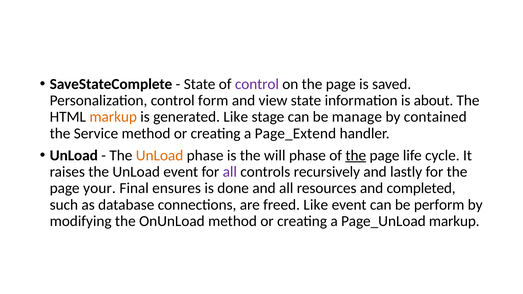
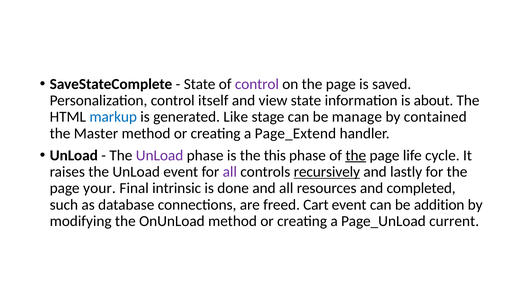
form: form -> itself (213, 101)
markup colour: orange -> blue (113, 117)
Service: Service -> Master (96, 134)
UnLoad colour: orange -> purple (160, 155)
will: will -> this (275, 155)
recursively underline: none -> present (327, 172)
ensures: ensures -> intrinsic (177, 188)
freed Like: Like -> Cart (316, 205)
perform: perform -> addition (439, 205)
Page_UnLoad markup: markup -> current (454, 221)
